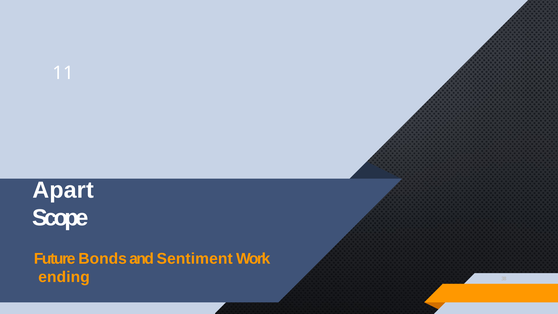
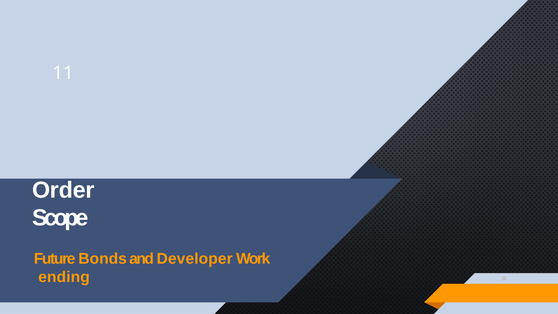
Apart: Apart -> Order (63, 190)
Sentiment: Sentiment -> Developer (195, 258)
